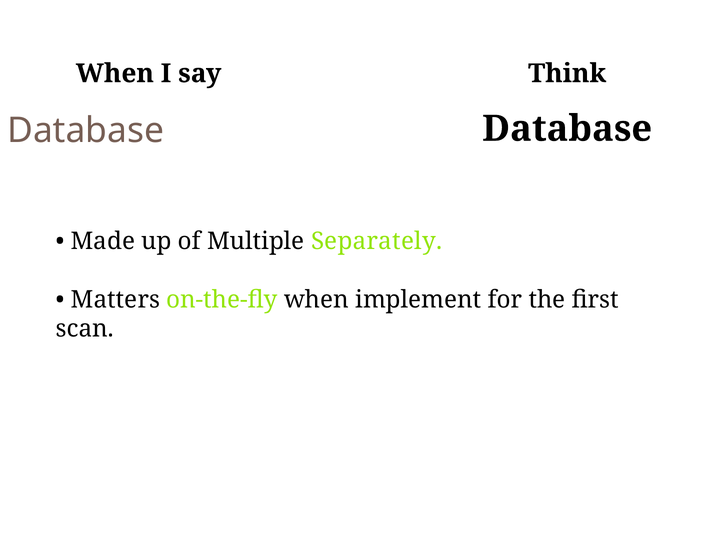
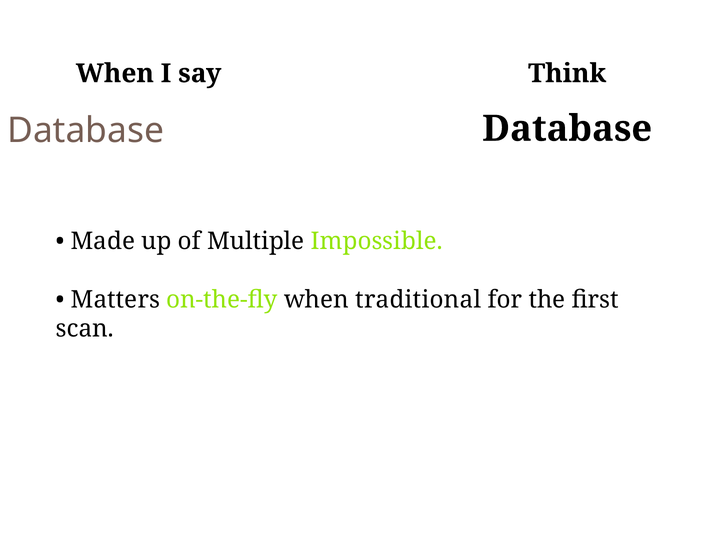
Separately: Separately -> Impossible (377, 241)
implement: implement -> traditional (418, 300)
